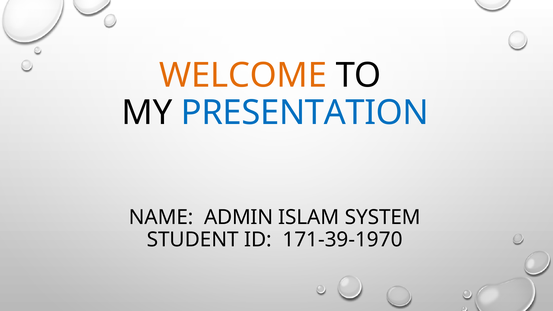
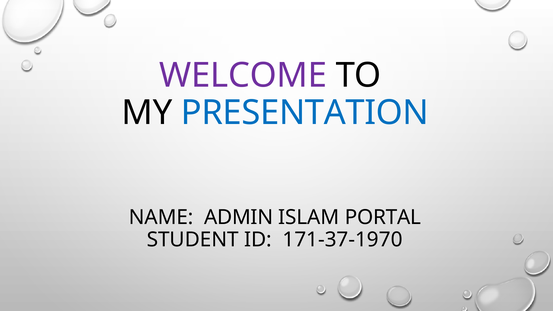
WELCOME colour: orange -> purple (243, 75)
SYSTEM: SYSTEM -> PORTAL (383, 217)
171-39-1970: 171-39-1970 -> 171-37-1970 (343, 240)
